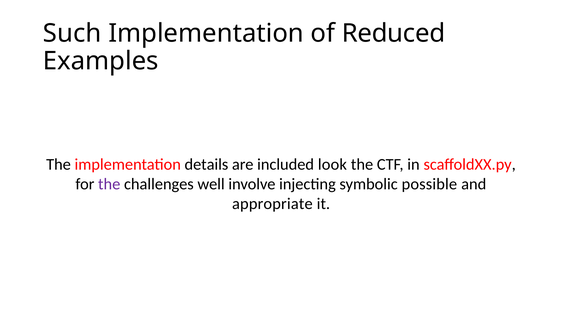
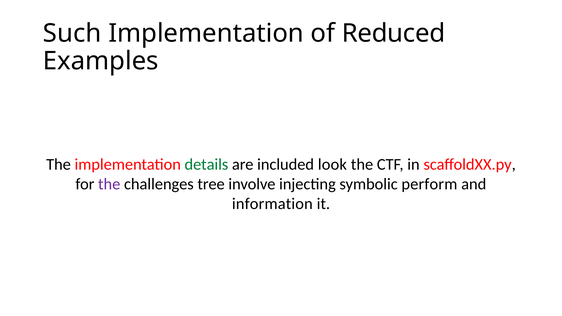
details colour: black -> green (206, 165)
well: well -> tree (211, 184)
possible: possible -> perform (429, 184)
appropriate: appropriate -> information (272, 204)
